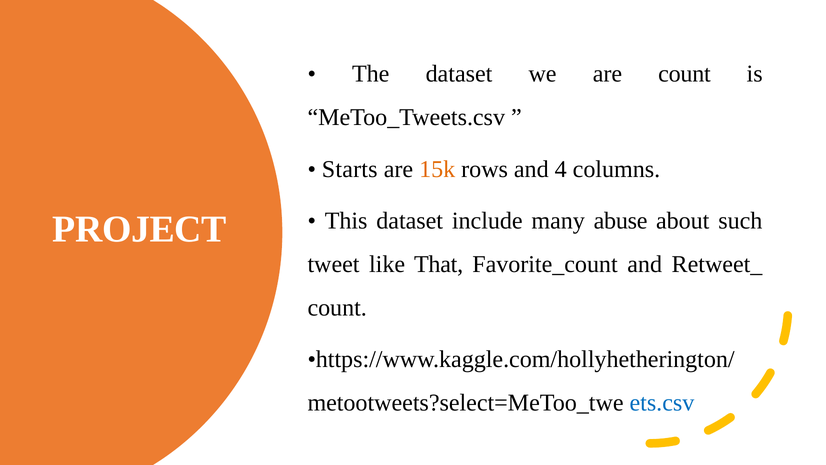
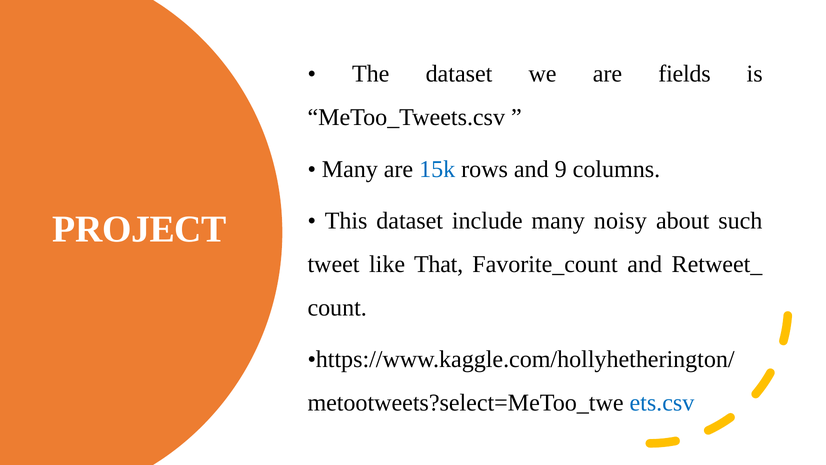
are count: count -> fields (684, 74)
Starts: Starts -> Many (350, 169)
15k colour: orange -> blue (437, 169)
4: 4 -> 9 (561, 169)
abuse: abuse -> noisy (620, 221)
